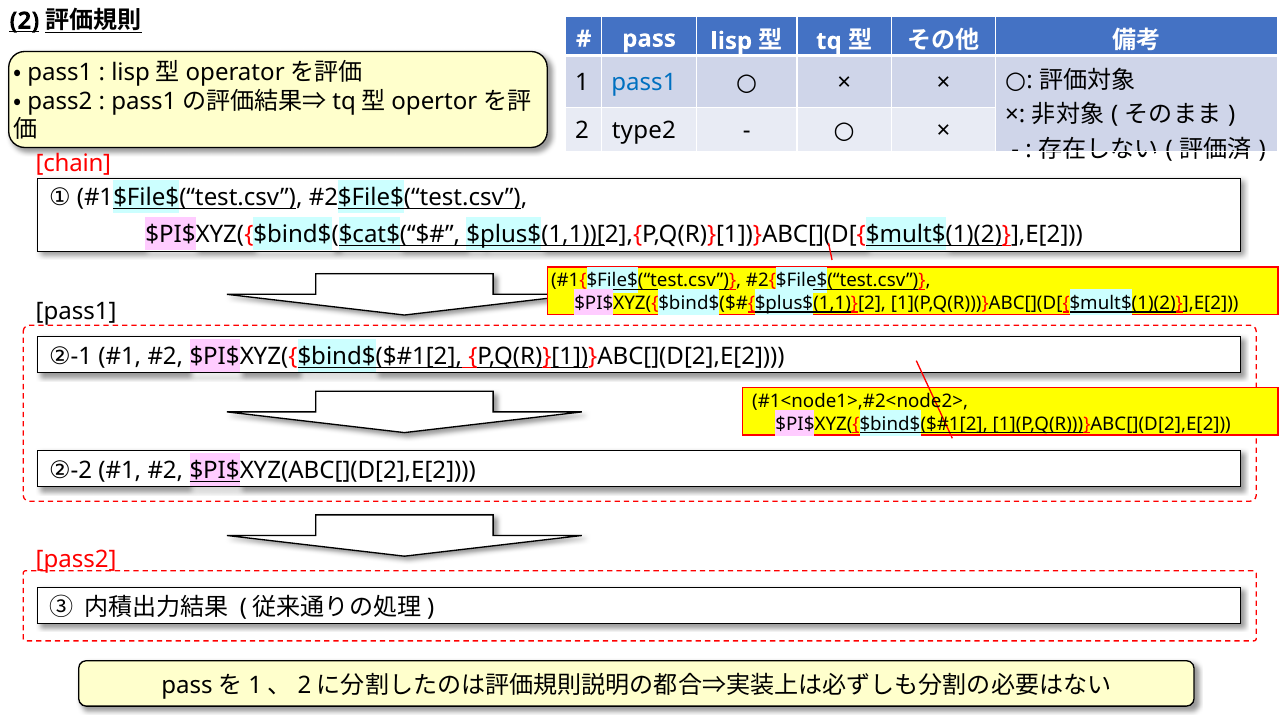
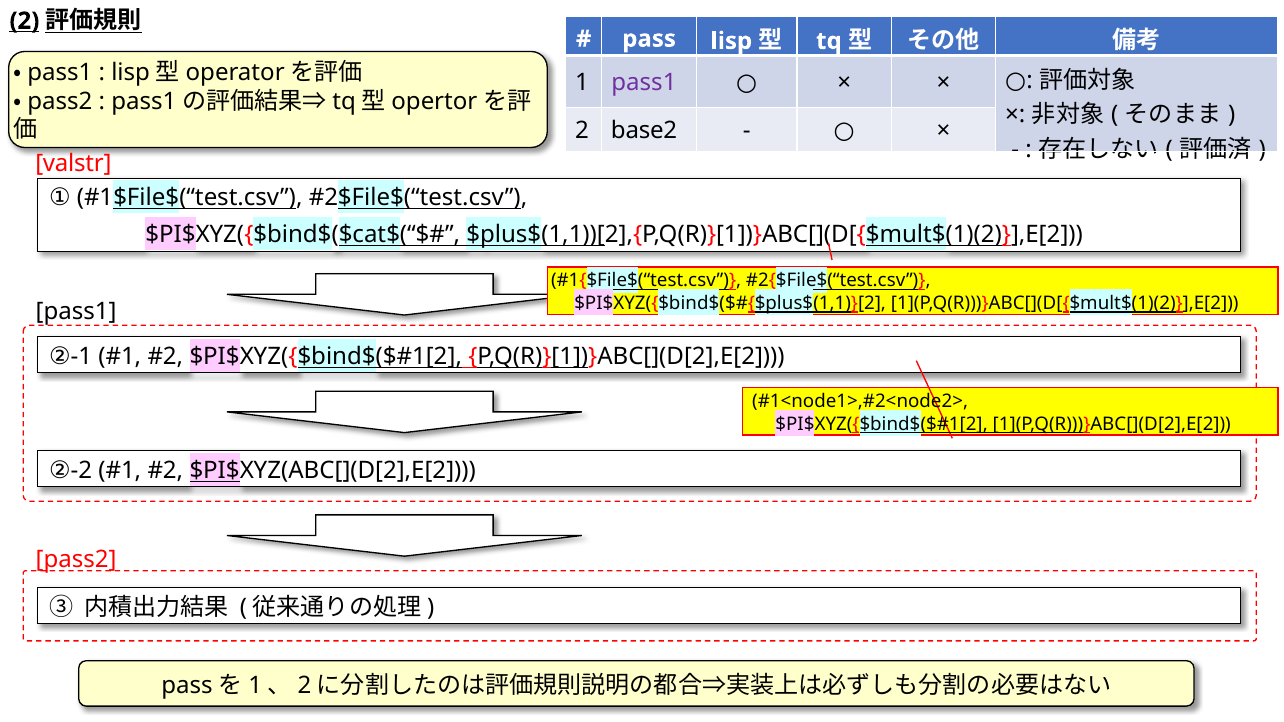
pass1 colour: blue -> purple (644, 83)
type2: type2 -> base2 (644, 131)
chain: chain -> valstr (73, 164)
